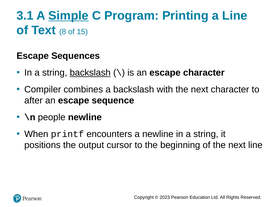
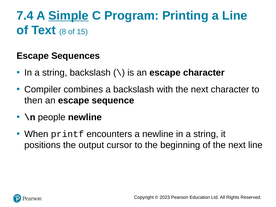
3.1: 3.1 -> 7.4 (25, 16)
backslash underline: present -> none (90, 73)
after: after -> then (33, 101)
